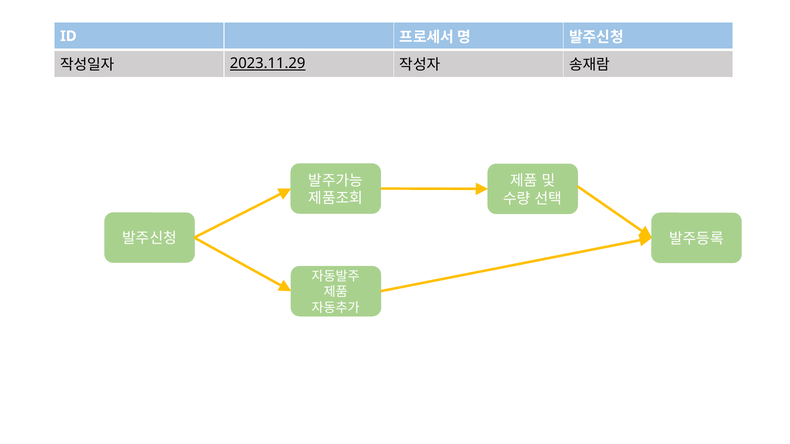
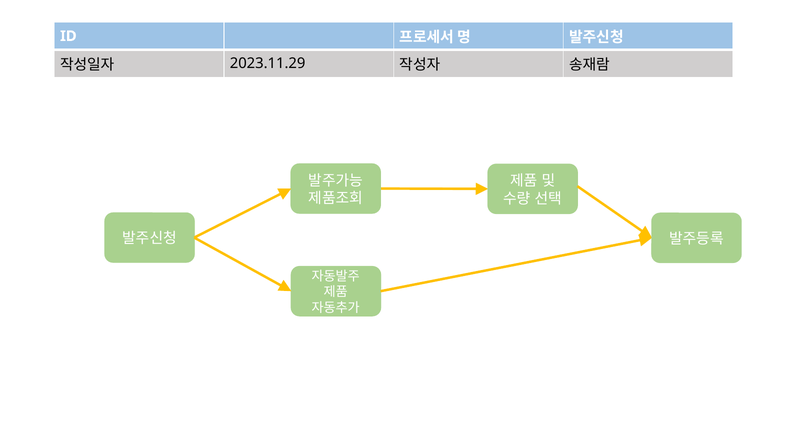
2023.11.29 underline: present -> none (268, 64)
